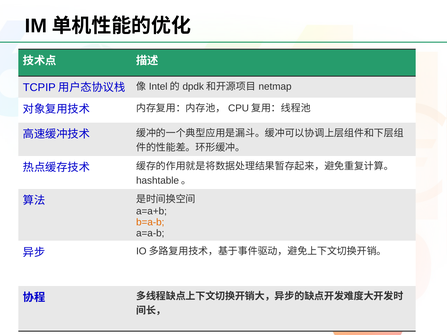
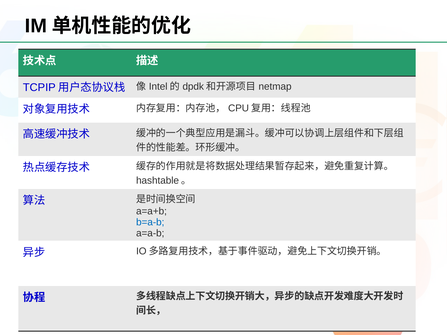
b=a-b colour: orange -> blue (150, 222)
